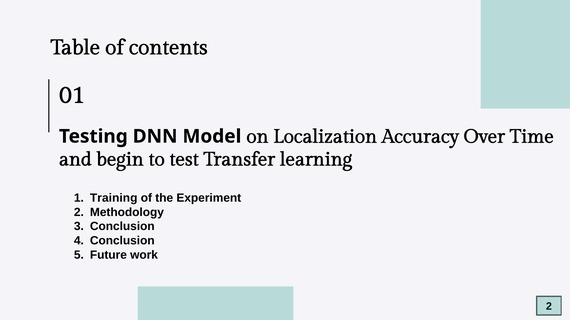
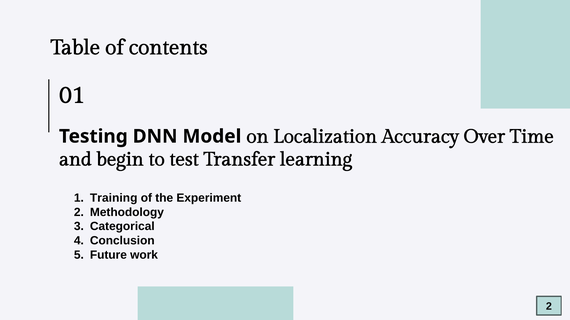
Conclusion: Conclusion -> Categorical (122, 227)
